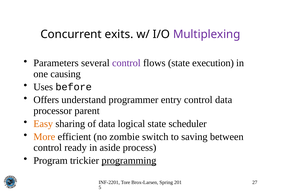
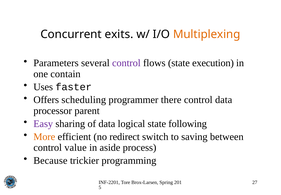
Multiplexing colour: purple -> orange (207, 34)
causing: causing -> contain (65, 74)
before: before -> faster (74, 87)
understand: understand -> scheduling (84, 100)
entry: entry -> there (171, 100)
Easy colour: orange -> purple (43, 123)
scheduler: scheduler -> following (188, 123)
zombie: zombie -> redirect (125, 136)
ready: ready -> value (76, 147)
Program: Program -> Because (50, 160)
programming underline: present -> none (129, 160)
